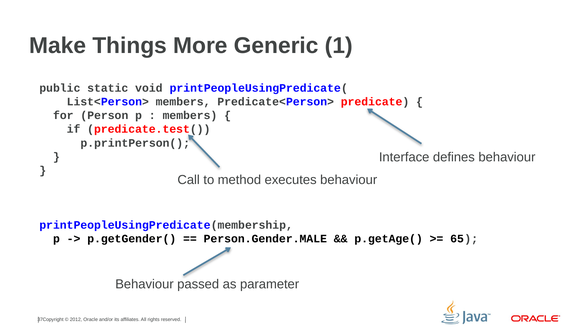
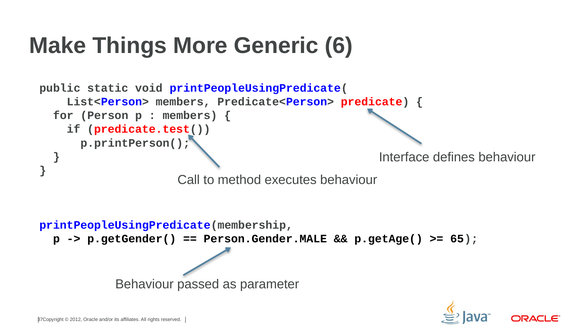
1: 1 -> 6 (339, 45)
